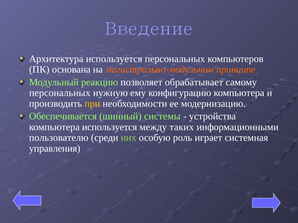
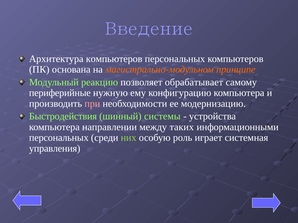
Архитектура используется: используется -> компьютеров (114, 59)
персональных: персональных -> периферийные (60, 93)
при colour: yellow -> pink (92, 104)
Обеспечивается: Обеспечивается -> Быстродействия (63, 117)
компьютера используется: используется -> направлении (110, 127)
пользователю: пользователю -> персональных (59, 138)
